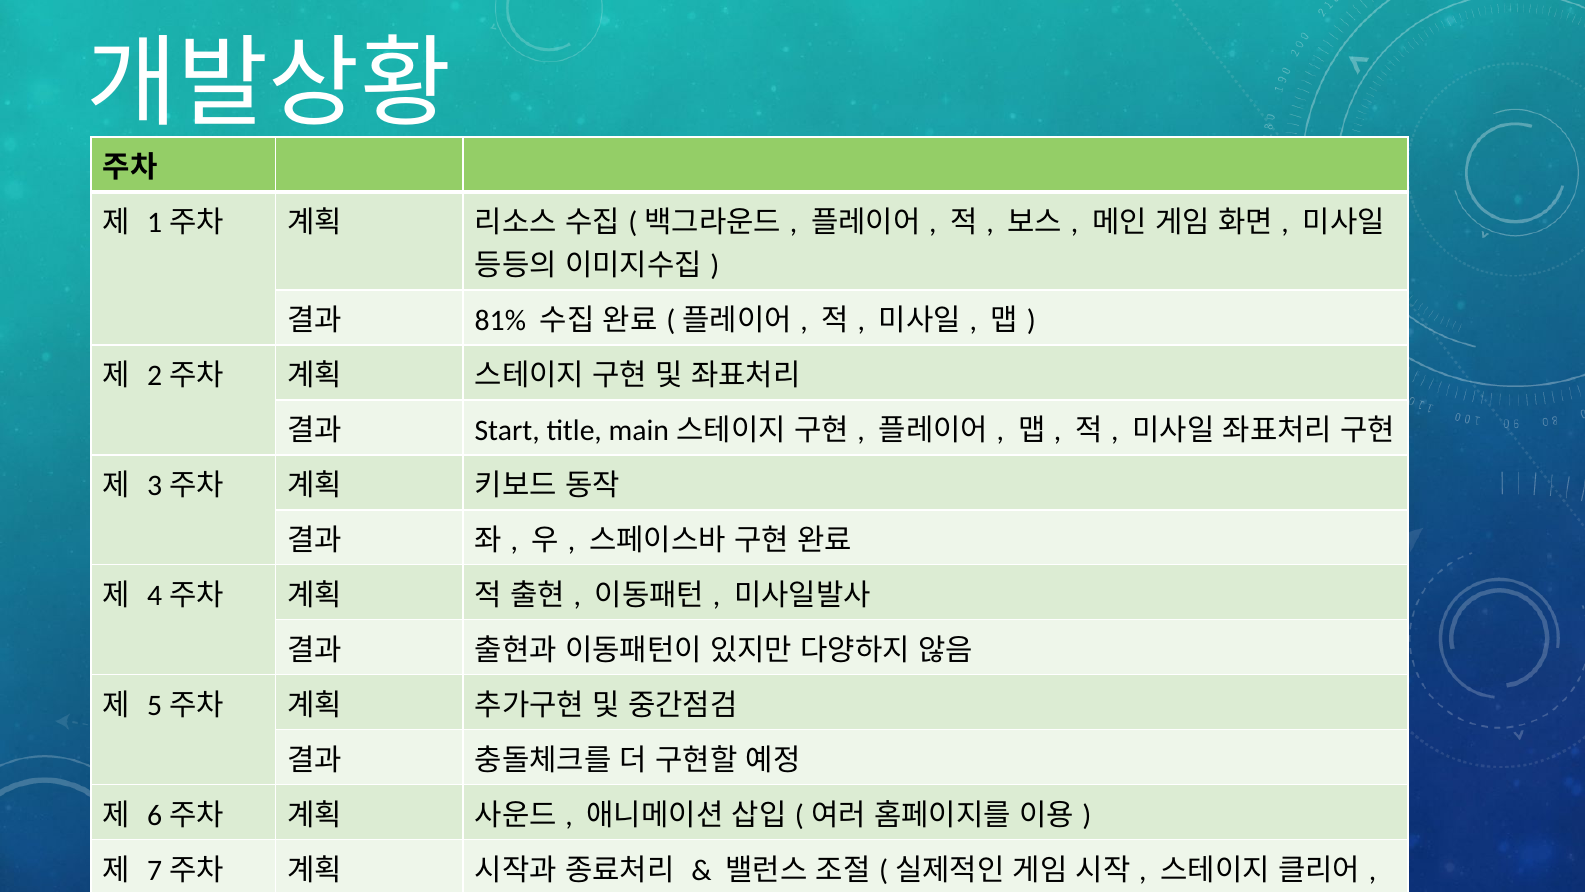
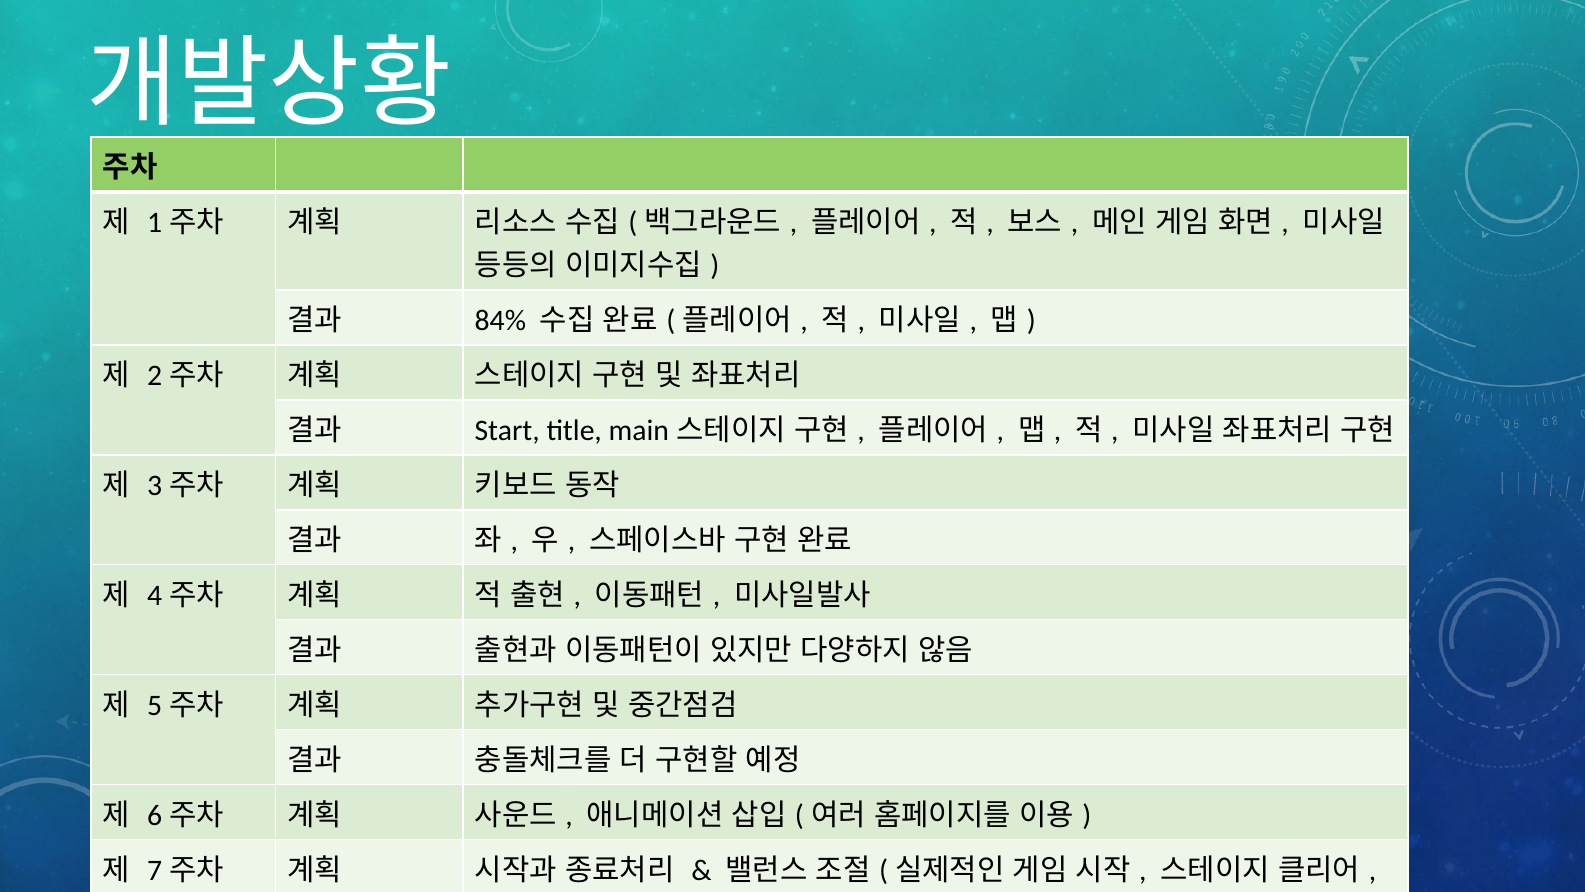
81%: 81% -> 84% (500, 320)
